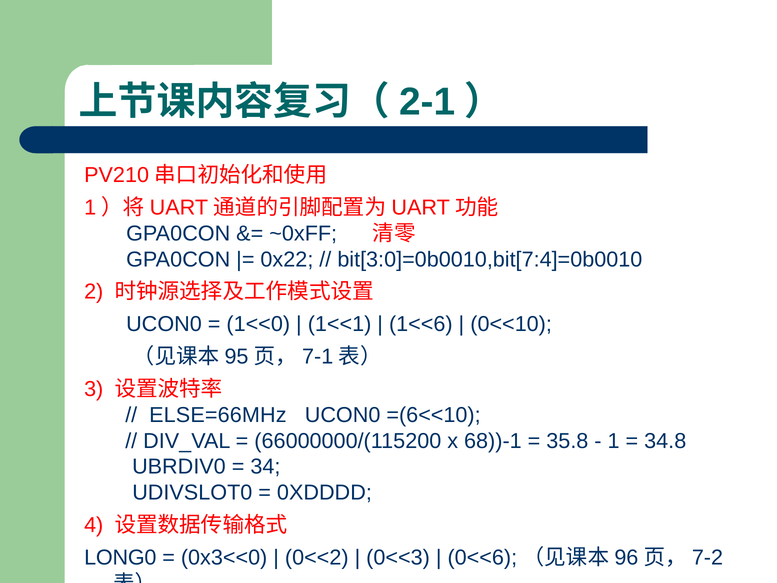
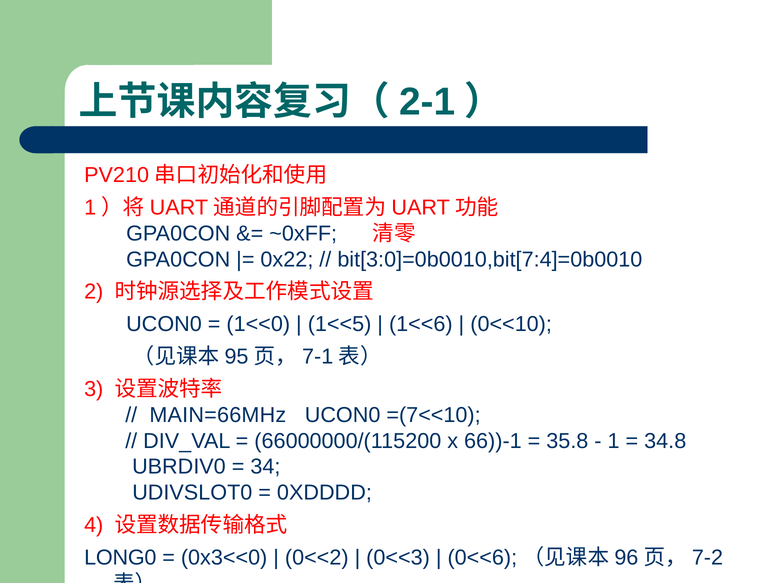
1<<1: 1<<1 -> 1<<5 (340, 324)
ELSE=66MHz: ELSE=66MHz -> MAIN=66MHz (218, 415)
=(6<<10: =(6<<10 -> =(7<<10 (434, 415)
68))-1: 68))-1 -> 66))-1 (493, 441)
